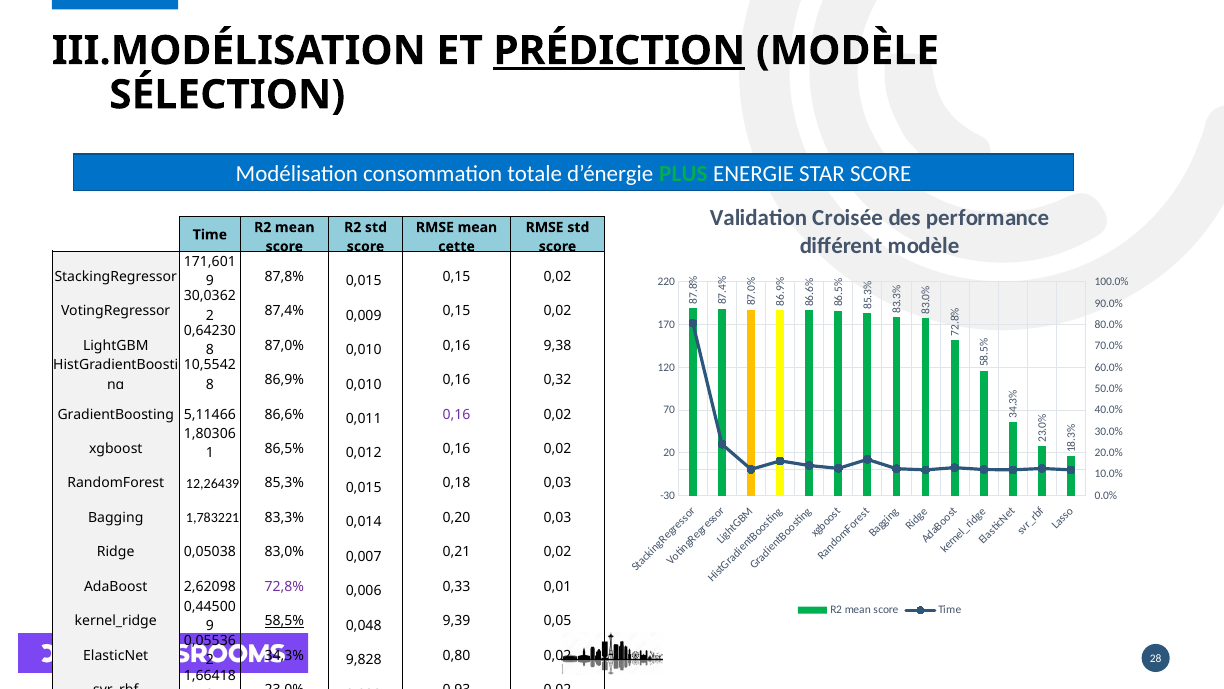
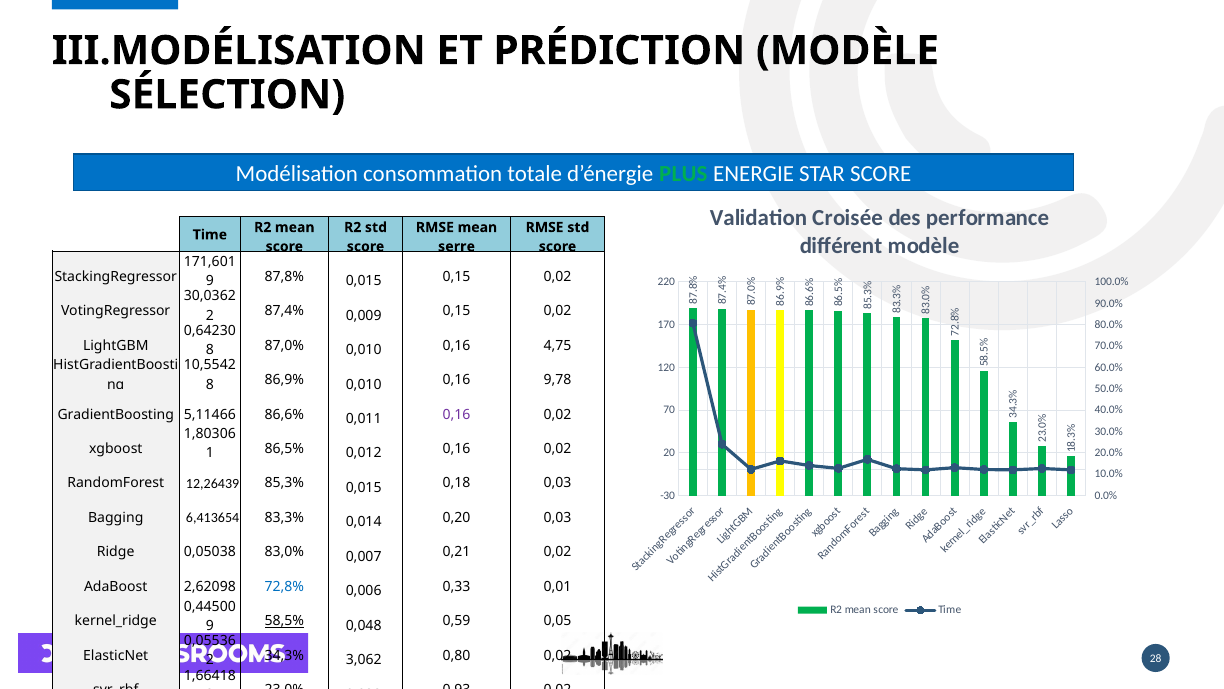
PRÉDICTION underline: present -> none (619, 51)
cette: cette -> serre (457, 246)
9,38: 9,38 -> 4,75 (557, 345)
0,32: 0,32 -> 9,78 (557, 380)
1,783221: 1,783221 -> 6,413654 (213, 518)
72,8% colour: purple -> blue (284, 586)
9,39: 9,39 -> 0,59 (457, 621)
9,828: 9,828 -> 3,062 (364, 660)
